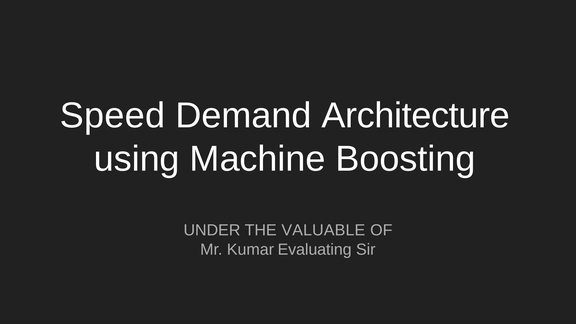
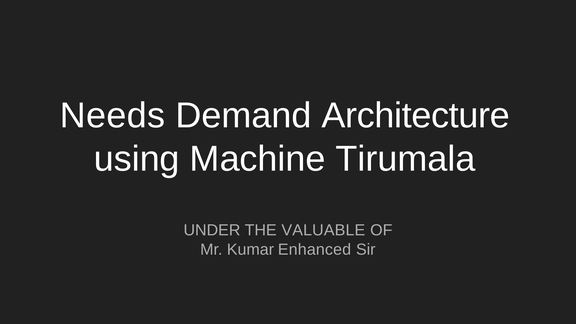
Speed: Speed -> Needs (112, 116)
Boosting: Boosting -> Tirumala (406, 159)
Evaluating: Evaluating -> Enhanced (314, 250)
